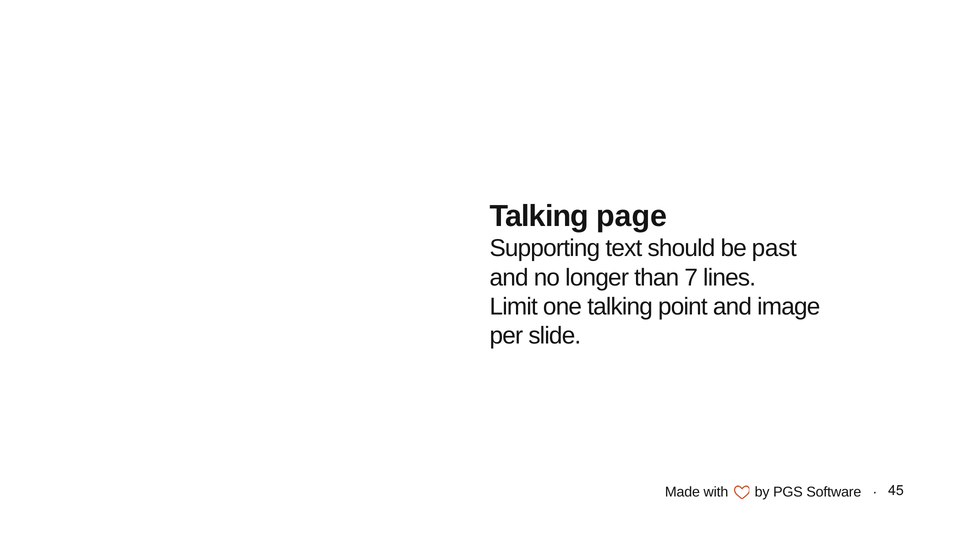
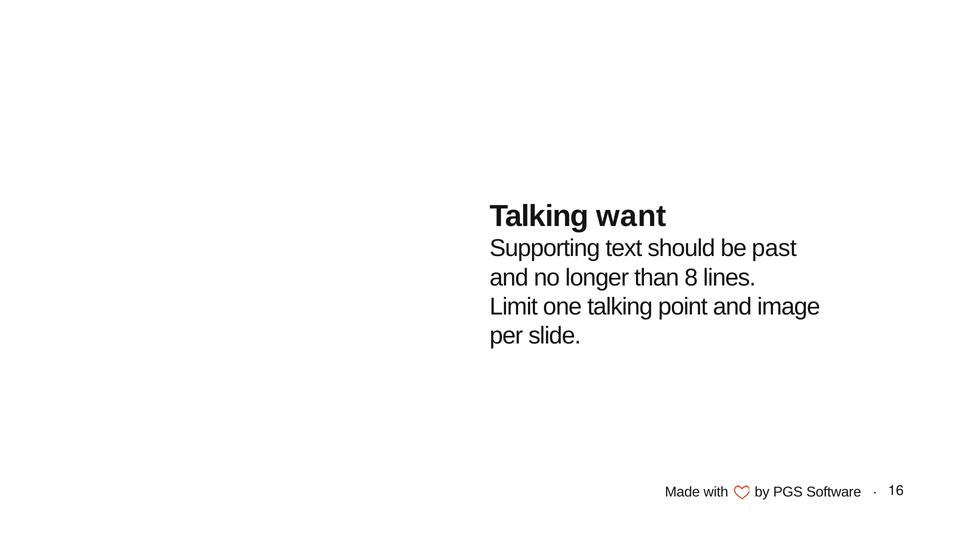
page: page -> want (631, 216)
7: 7 -> 8 (691, 277)
45: 45 -> 16 (896, 490)
